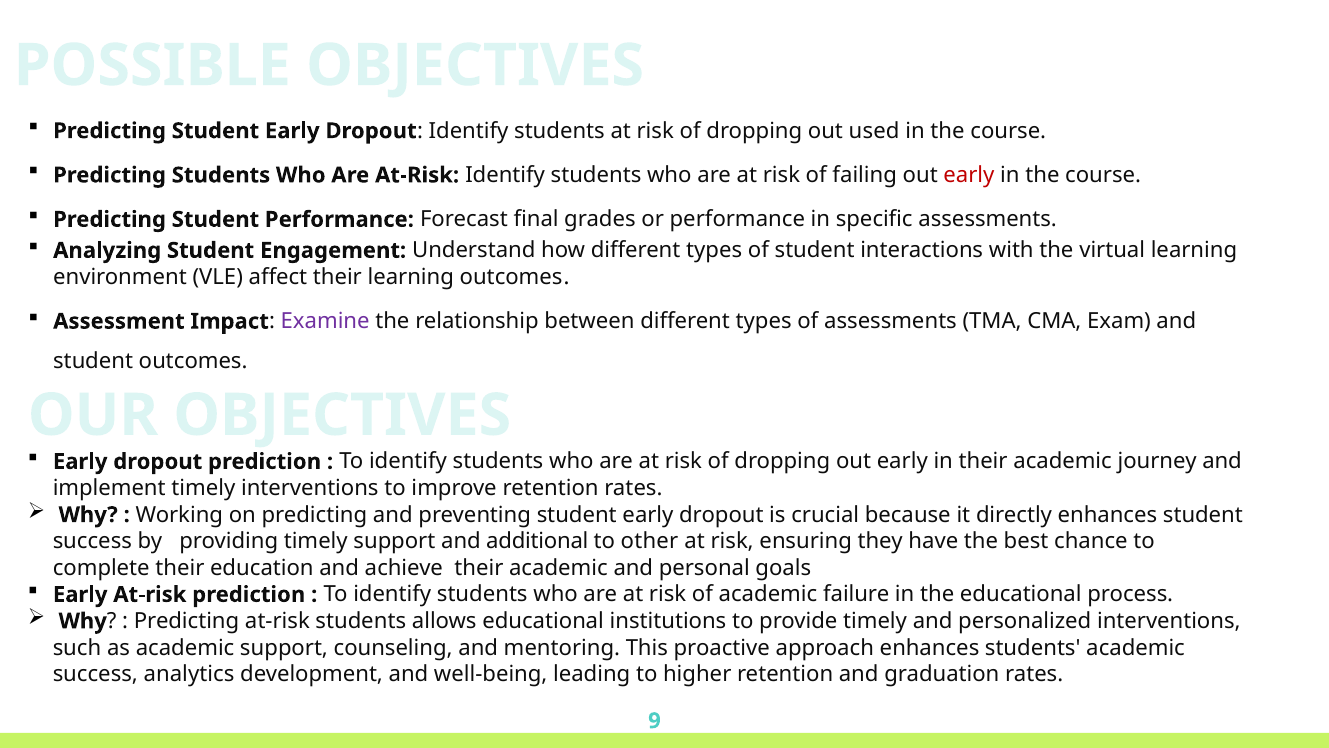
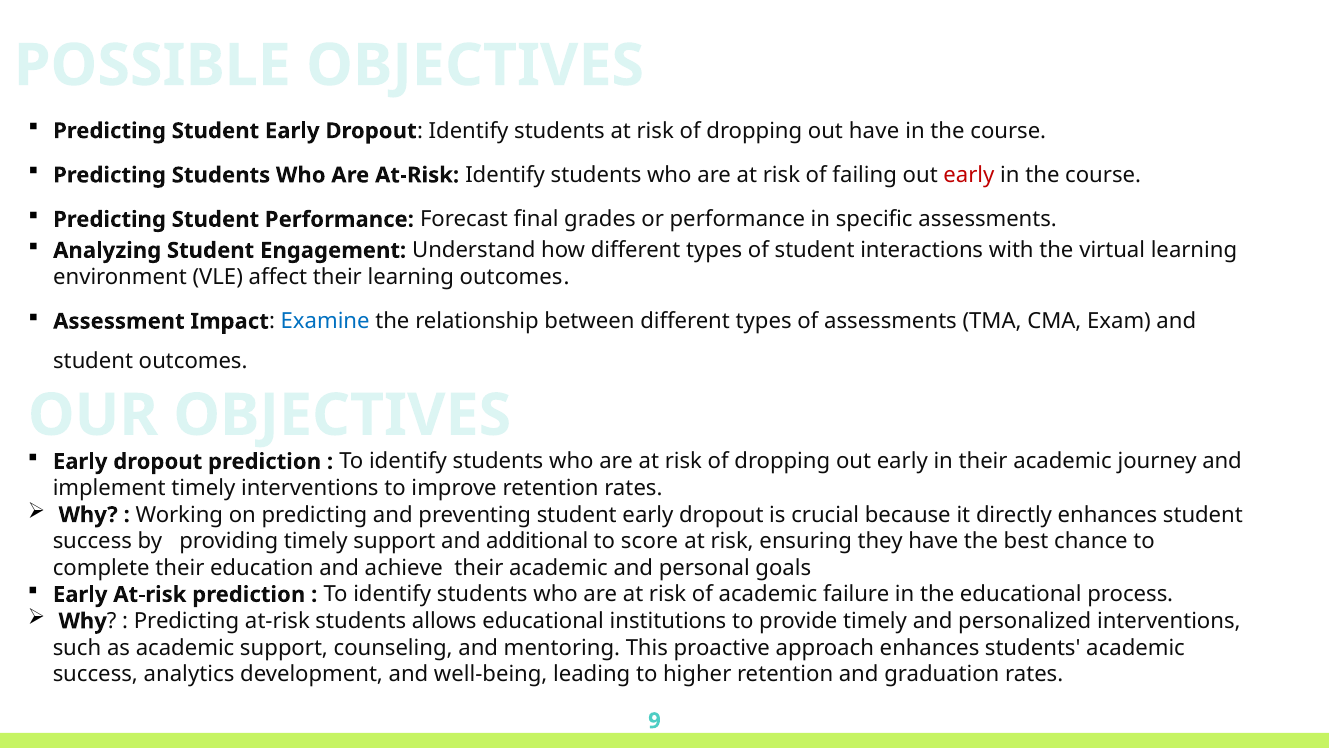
out used: used -> have (874, 131)
Examine colour: purple -> blue (325, 321)
other: other -> score (649, 541)
